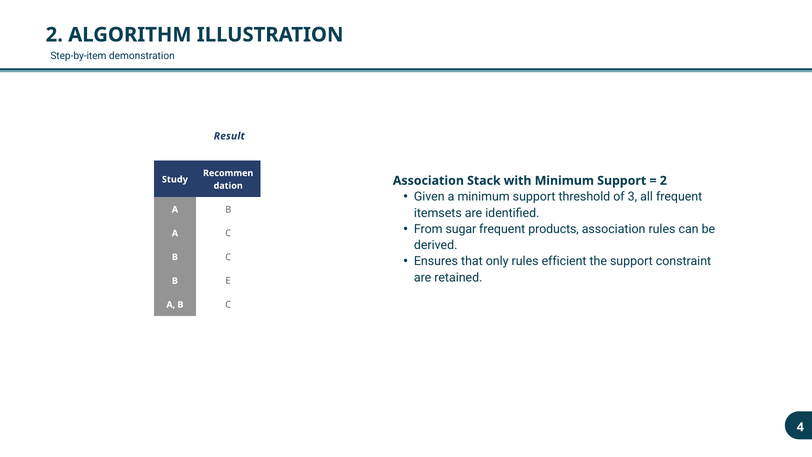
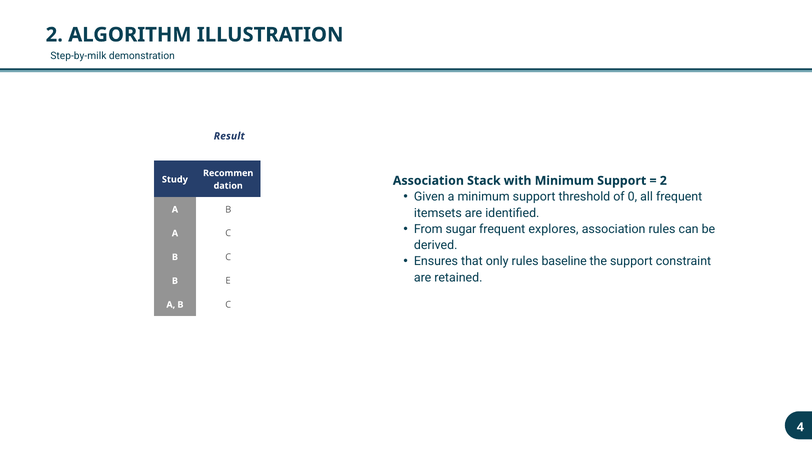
Step-by-item: Step-by-item -> Step-by-milk (78, 56)
3: 3 -> 0 (632, 197)
products: products -> explores (553, 229)
efficient: efficient -> baseline (564, 261)
